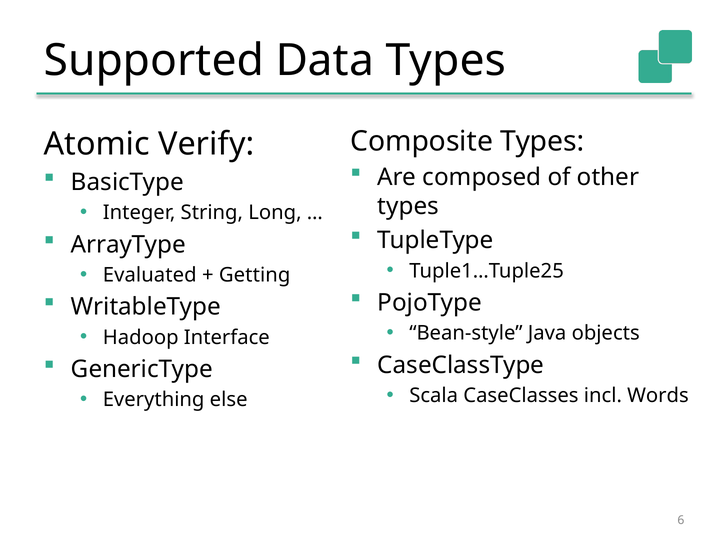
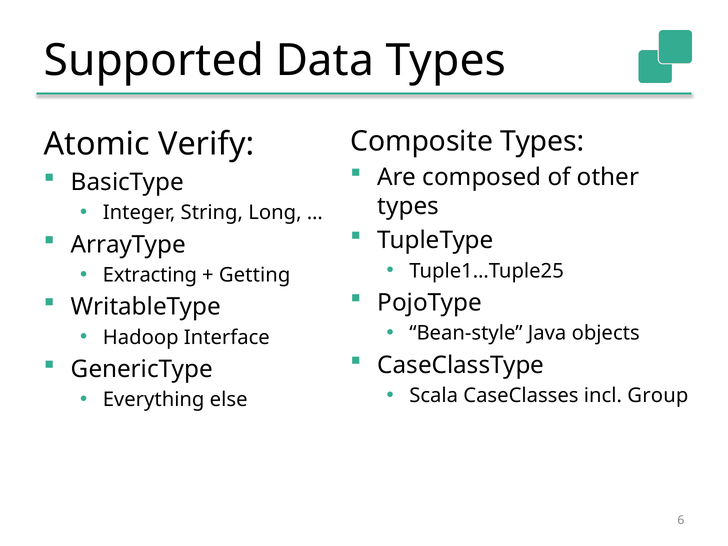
Evaluated: Evaluated -> Extracting (150, 275)
Words: Words -> Group (658, 396)
